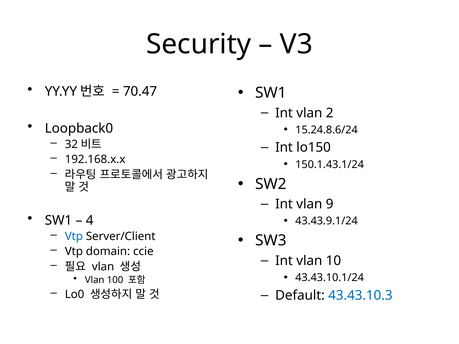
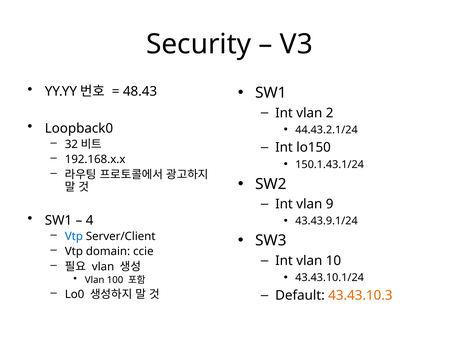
70.47: 70.47 -> 48.43 (140, 92)
15.24.8.6/24: 15.24.8.6/24 -> 44.43.2.1/24 (327, 130)
43.43.10.3 colour: blue -> orange (360, 296)
